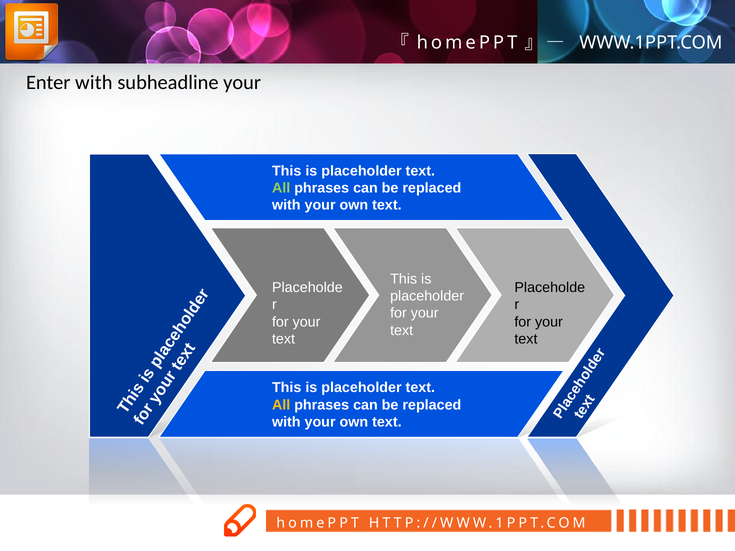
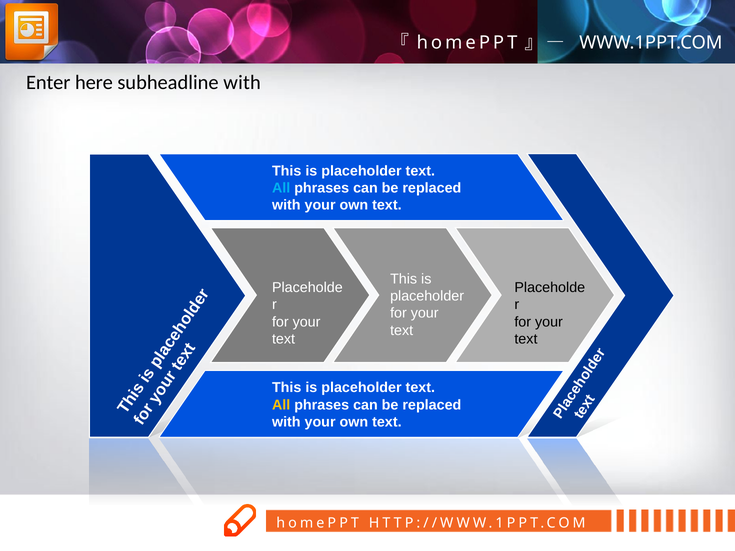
Enter with: with -> here (94, 82)
subheadline your: your -> with (242, 82)
All colour: light green -> light blue (281, 188)
